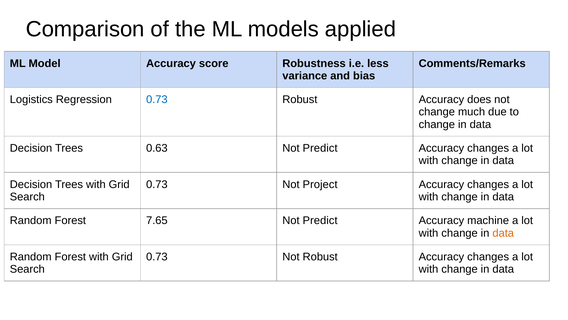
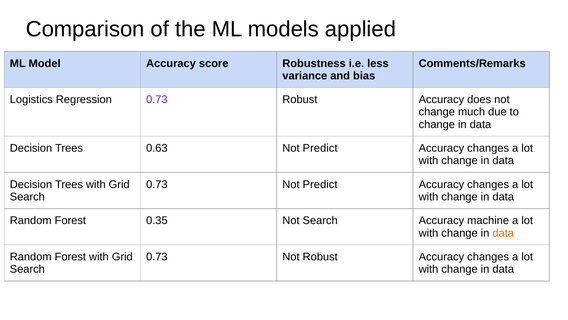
0.73 colour: blue -> purple (157, 99)
0.73 Not Project: Project -> Predict (320, 184)
7.65: 7.65 -> 0.35 (157, 220)
Predict: Predict -> Search (320, 220)
